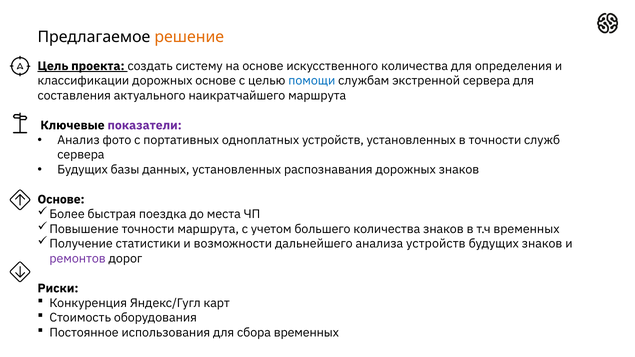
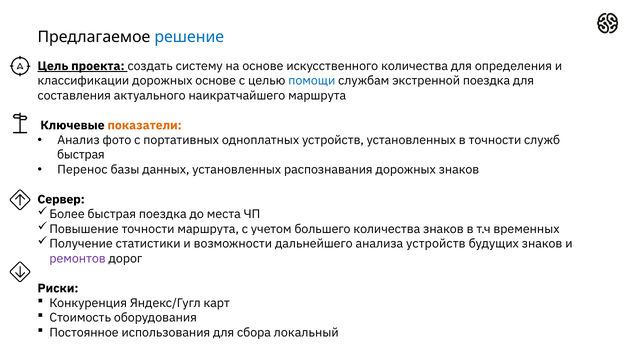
решение colour: orange -> blue (189, 37)
экстренной сервера: сервера -> поездка (487, 81)
показатели colour: purple -> orange (145, 125)
сервера: сервера -> быстрая (81, 155)
Будущих: Будущих -> Перенос (82, 170)
Основе: Основе -> Сервер (61, 199)
сбора временных: временных -> локальный (306, 333)
